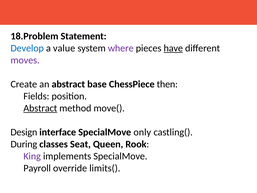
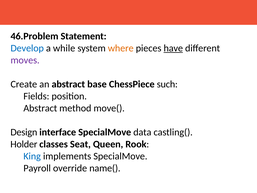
18.Problem: 18.Problem -> 46.Problem (34, 36)
value: value -> while (64, 48)
where colour: purple -> orange (121, 48)
then: then -> such (167, 84)
Abstract underline: present -> none (40, 108)
only: only -> data (142, 132)
During: During -> Holder (24, 144)
King colour: purple -> blue (32, 156)
limits(: limits( -> name( (105, 168)
